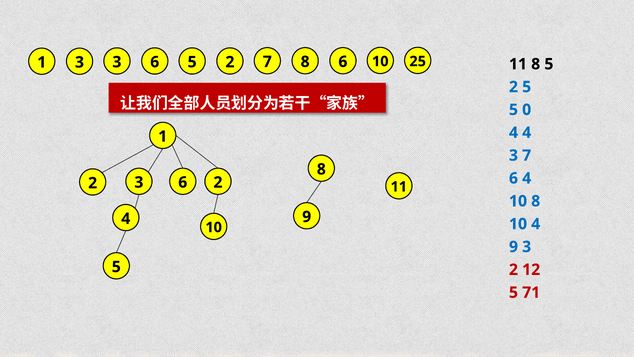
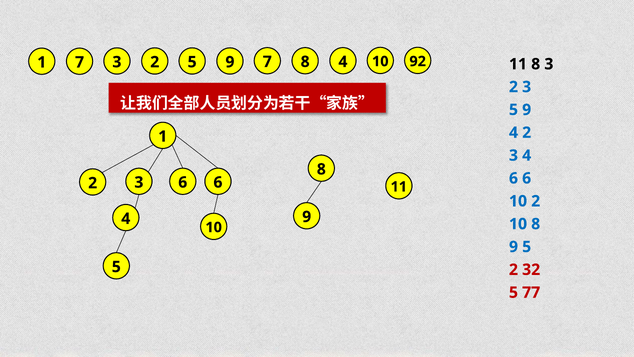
1 3: 3 -> 7 (80, 62)
6: 6 -> 2 (155, 62)
2: 2 -> 9 (230, 62)
8 6: 6 -> 4 (343, 62)
25: 25 -> 92 (418, 61)
8 5: 5 -> 3 (549, 64)
5: 5 -> 3 (527, 87)
0: 0 -> 9 (527, 110)
4 4: 4 -> 2 (527, 132)
3 7: 7 -> 4 (527, 155)
4: 4 -> 6 (527, 178)
3 6 2: 2 -> 6 (218, 182)
8: 8 -> 2 (536, 201)
4: 4 -> 8 (536, 224)
9 3: 3 -> 5 (527, 247)
12: 12 -> 32 (531, 269)
71: 71 -> 77 (531, 292)
